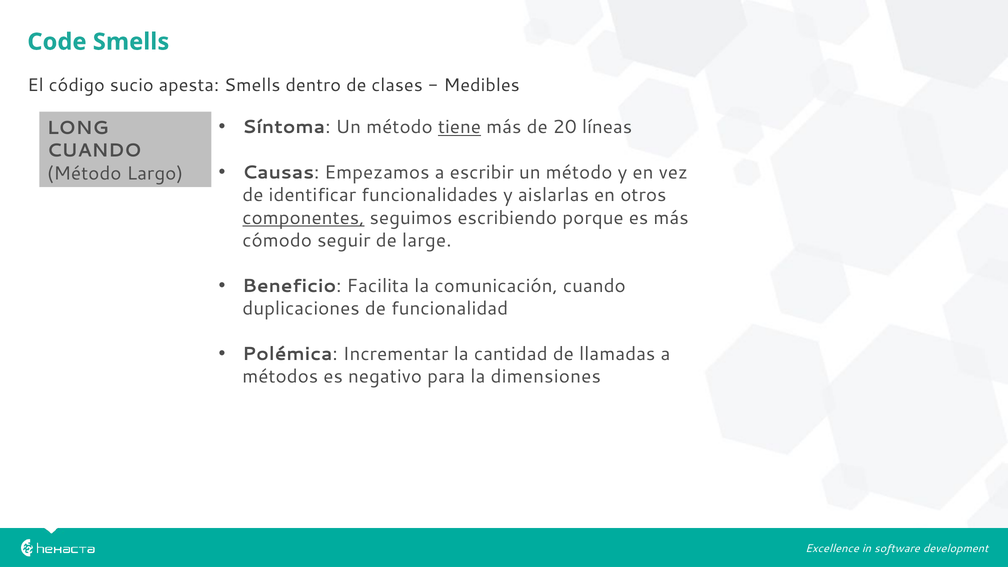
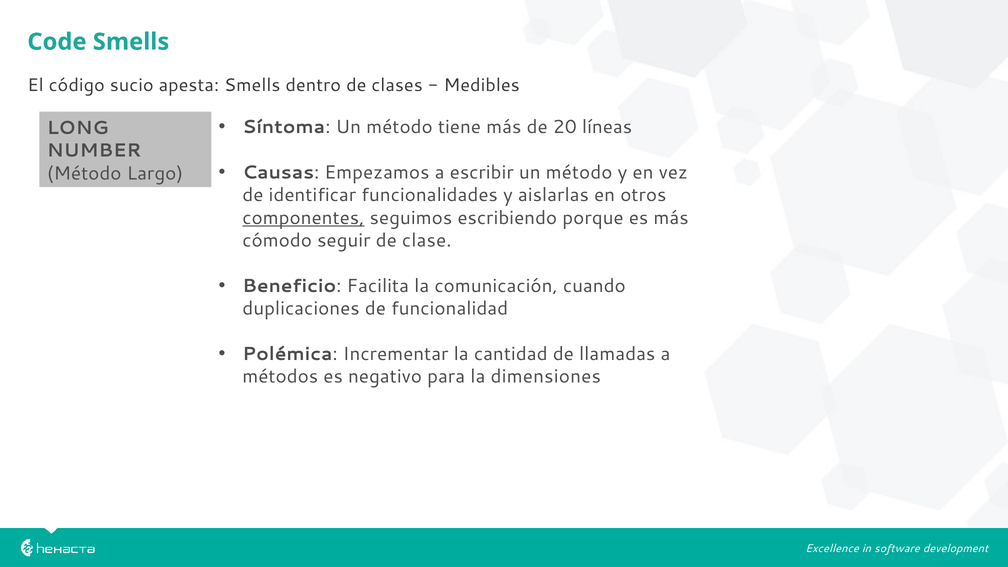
tiene underline: present -> none (459, 127)
CUANDO: CUANDO -> NUMBER (94, 151)
large: large -> clase (427, 241)
